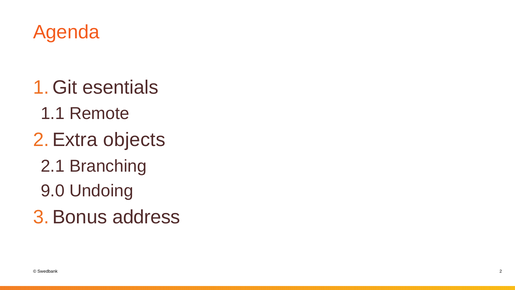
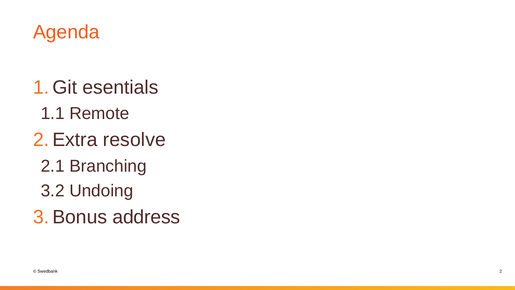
objects: objects -> resolve (134, 140)
9.0: 9.0 -> 3.2 (53, 191)
